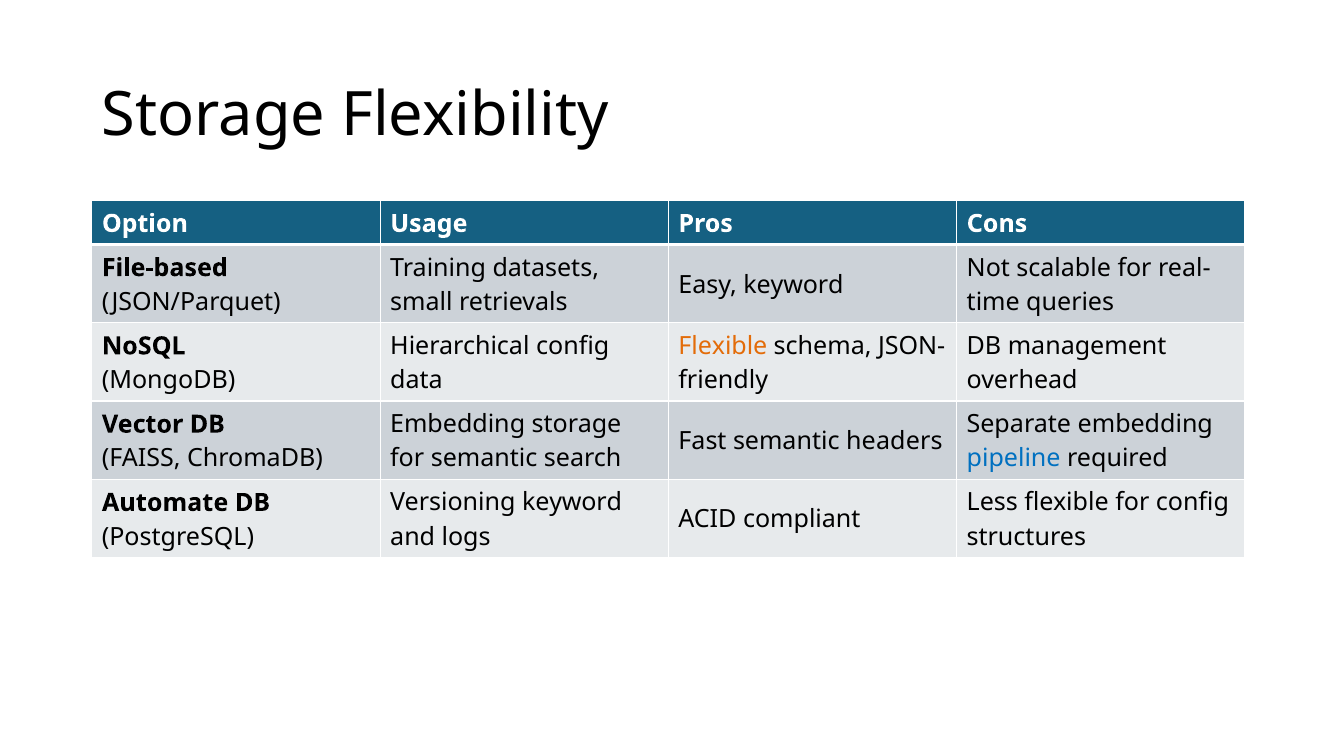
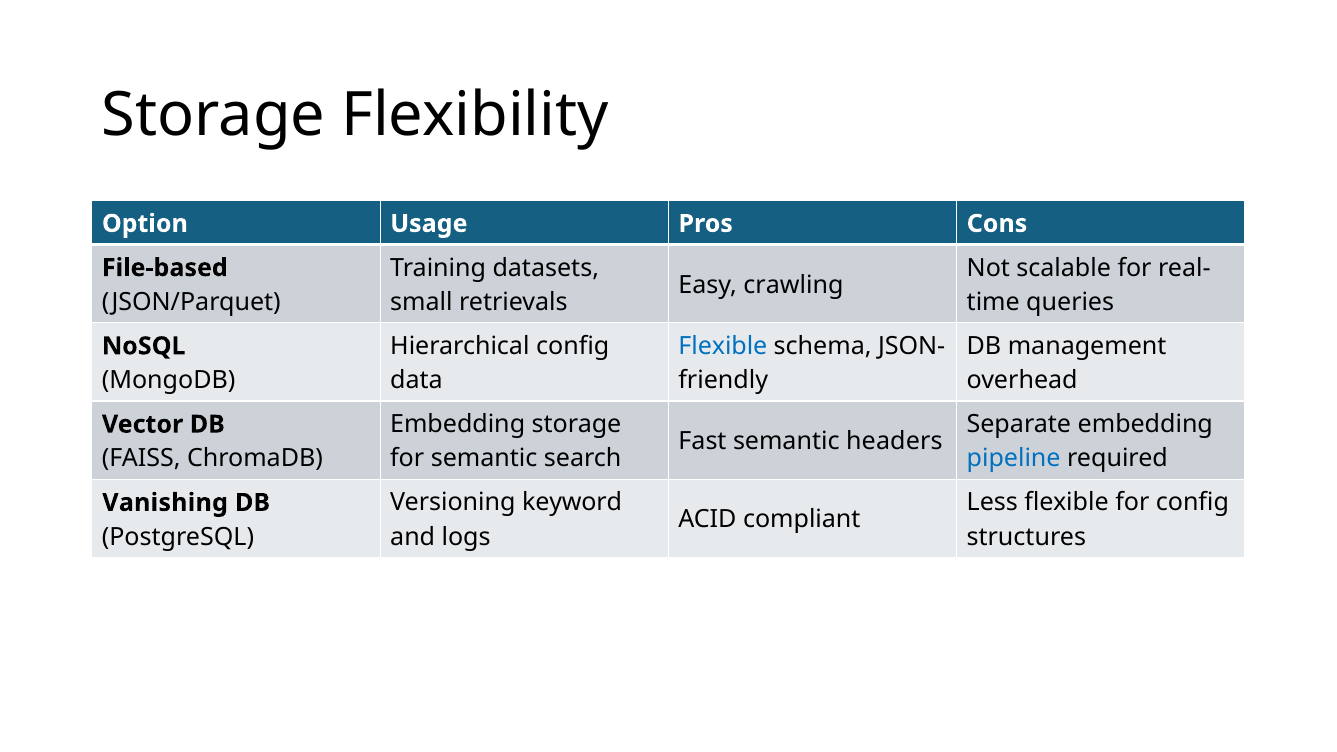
Easy keyword: keyword -> crawling (793, 285)
Flexible colour: orange -> blue (723, 346)
Automate: Automate -> Vanishing (165, 503)
